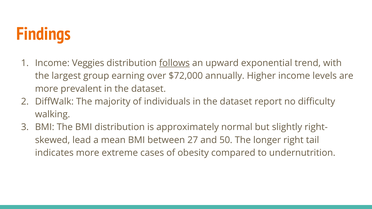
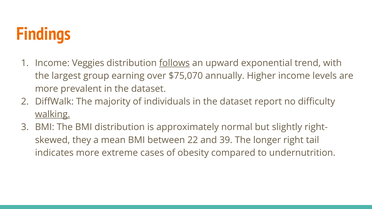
$72,000: $72,000 -> $75,070 (186, 76)
walking underline: none -> present (53, 114)
lead: lead -> they (82, 140)
27: 27 -> 22 (193, 140)
50: 50 -> 39 (226, 140)
